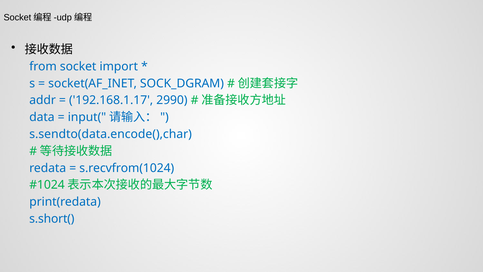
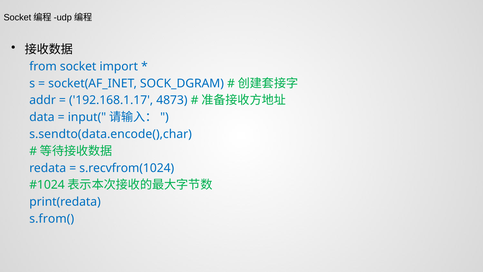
2990: 2990 -> 4873 (172, 100)
s.short(: s.short( -> s.from( (52, 219)
